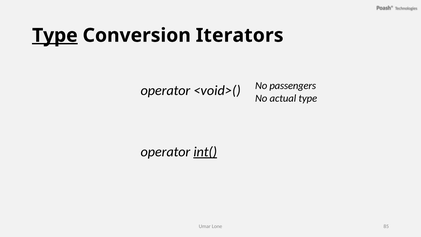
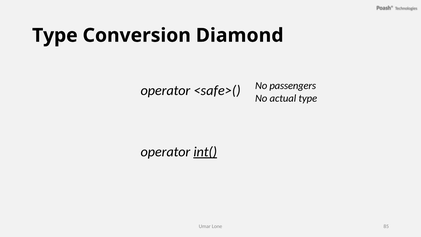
Type underline: present -> none (55, 35)
Iterators: Iterators -> Diamond (240, 35)
<void>(: <void>( -> <safe>( (217, 90)
